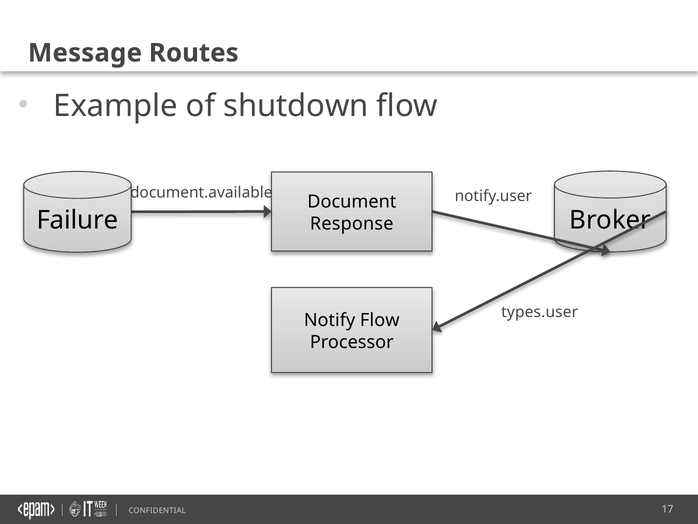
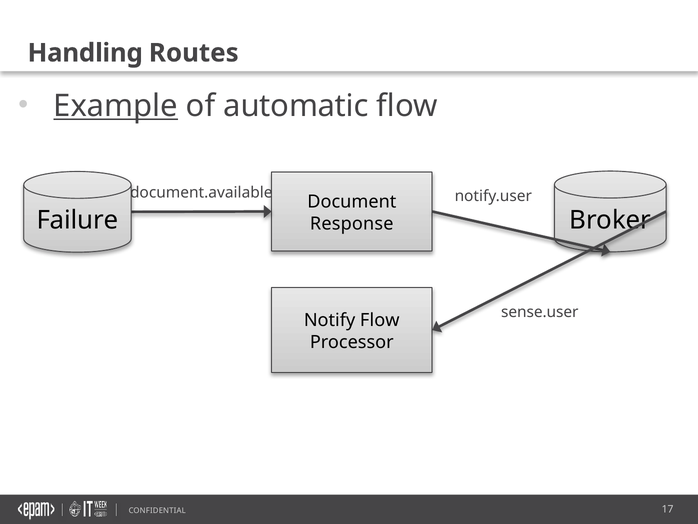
Message: Message -> Handling (85, 53)
Example underline: none -> present (116, 106)
shutdown: shutdown -> automatic (296, 106)
types.user: types.user -> sense.user (540, 312)
